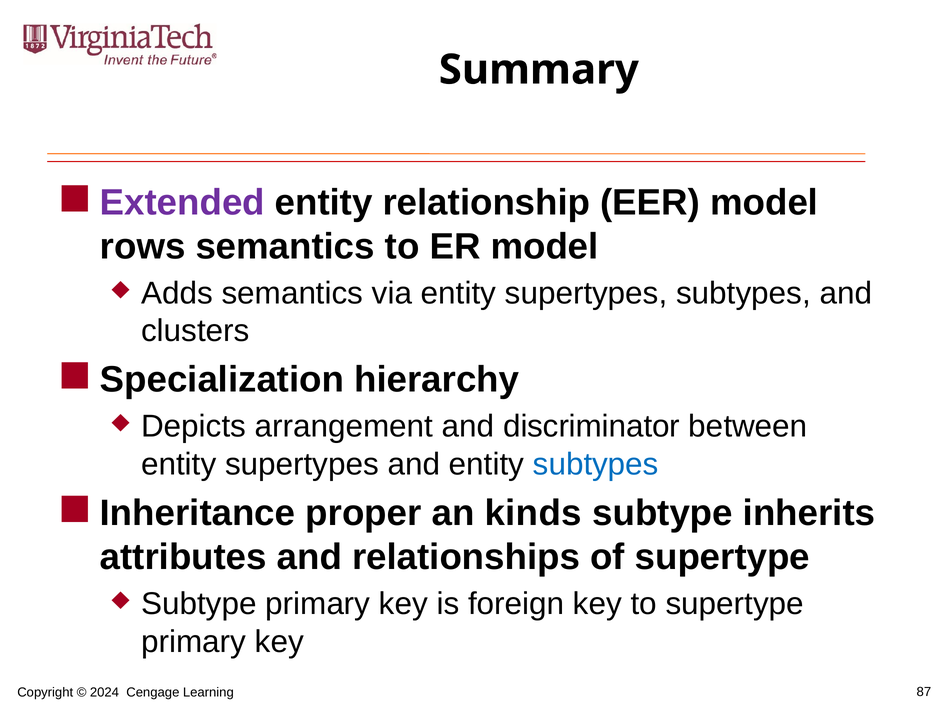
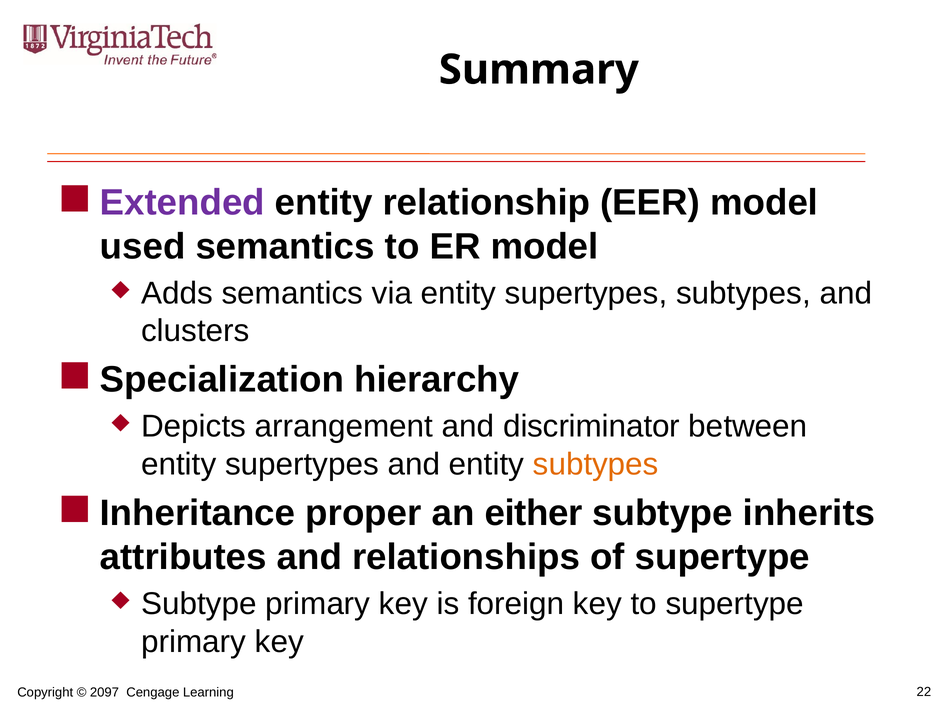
rows: rows -> used (143, 246)
subtypes colour: blue -> orange (596, 464)
kinds: kinds -> either (534, 513)
2024: 2024 -> 2097 (105, 692)
87: 87 -> 22 (924, 692)
